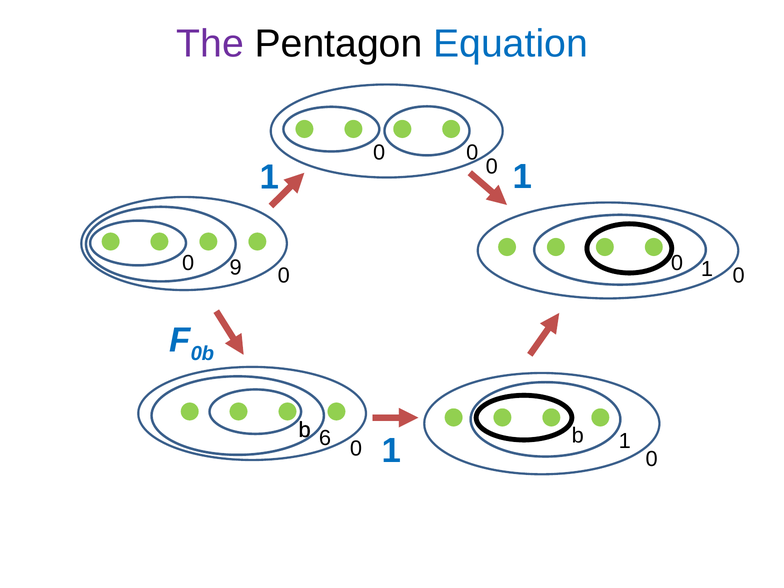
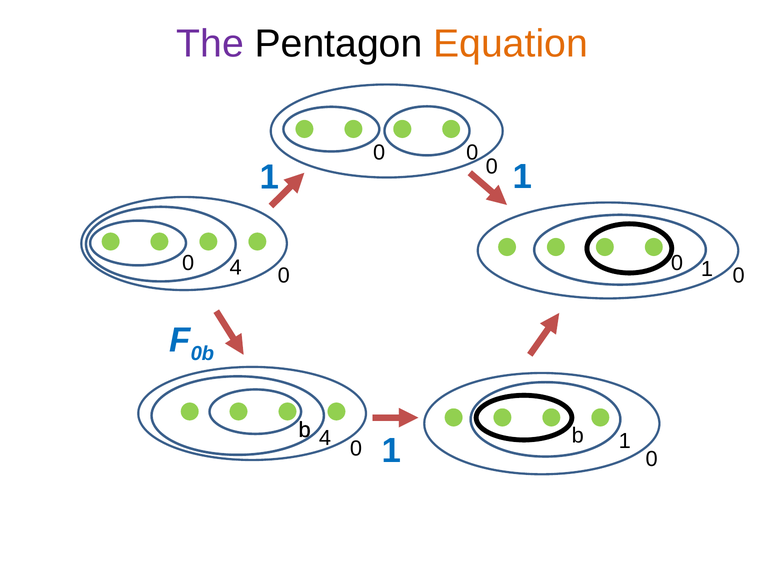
Equation colour: blue -> orange (511, 44)
0 9: 9 -> 4 (236, 268)
6: 6 -> 4 (325, 438)
